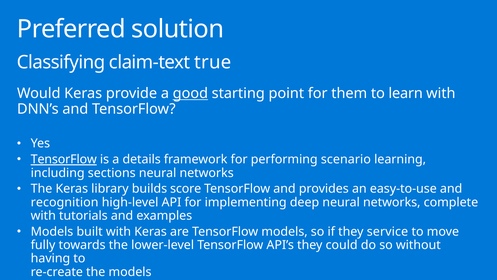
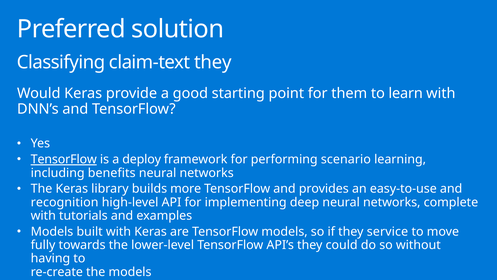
claim-text true: true -> they (213, 62)
good underline: present -> none (190, 93)
details: details -> deploy (142, 159)
sections: sections -> benefits (112, 173)
score: score -> more (186, 189)
